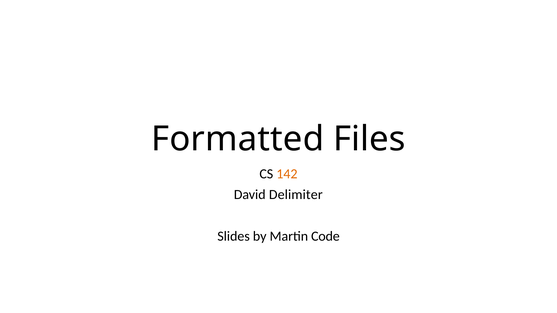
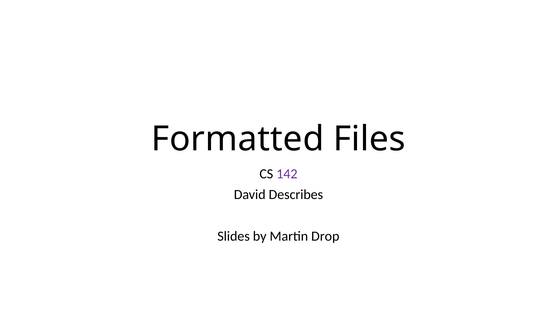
142 colour: orange -> purple (287, 174)
Delimiter: Delimiter -> Describes (296, 195)
Code: Code -> Drop (325, 237)
